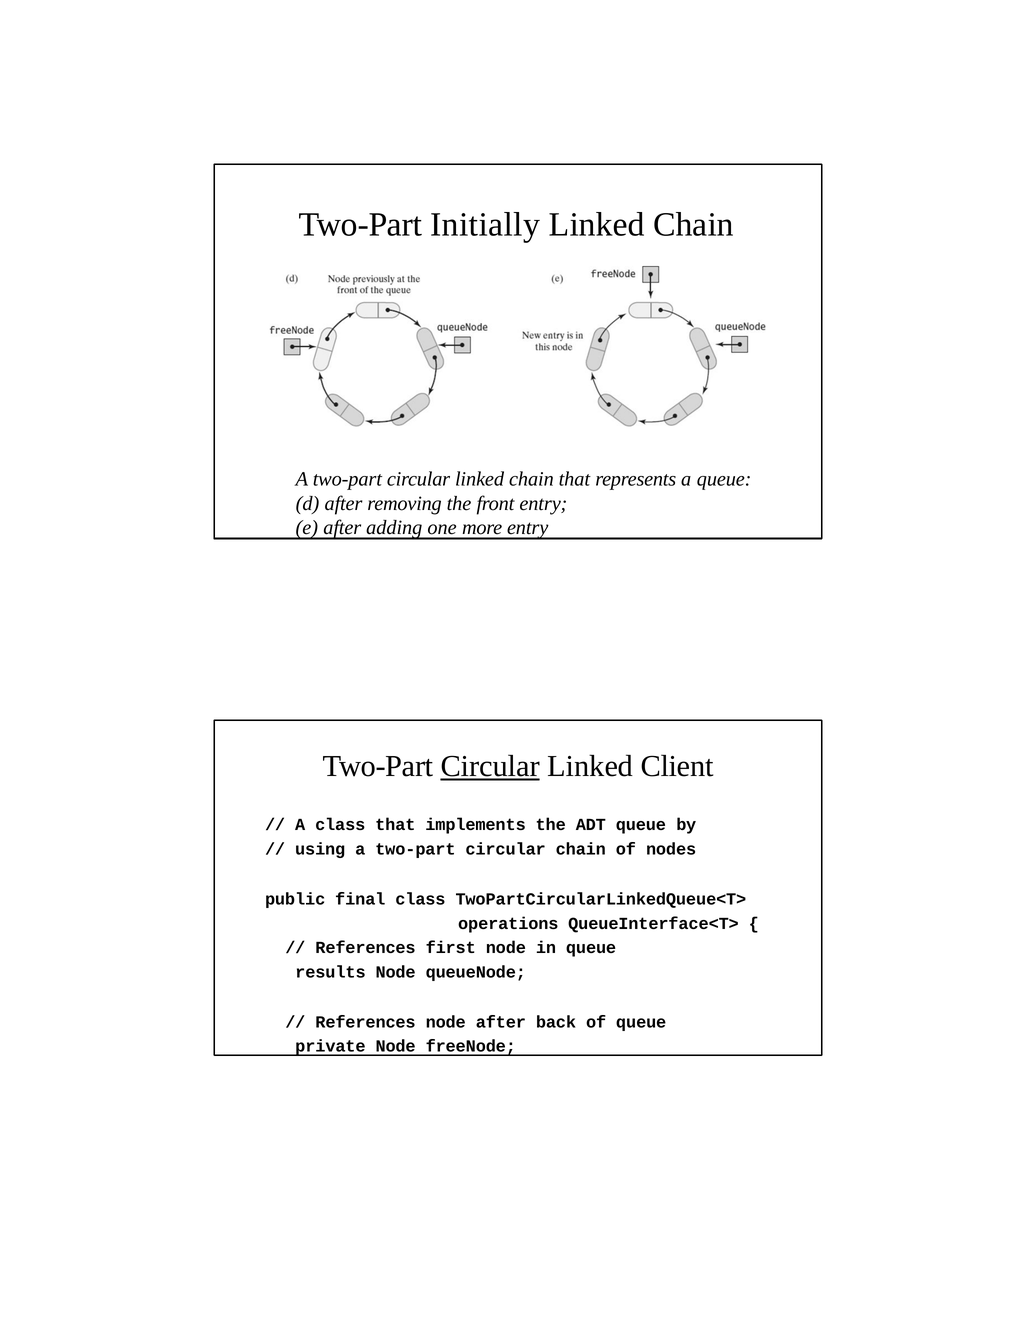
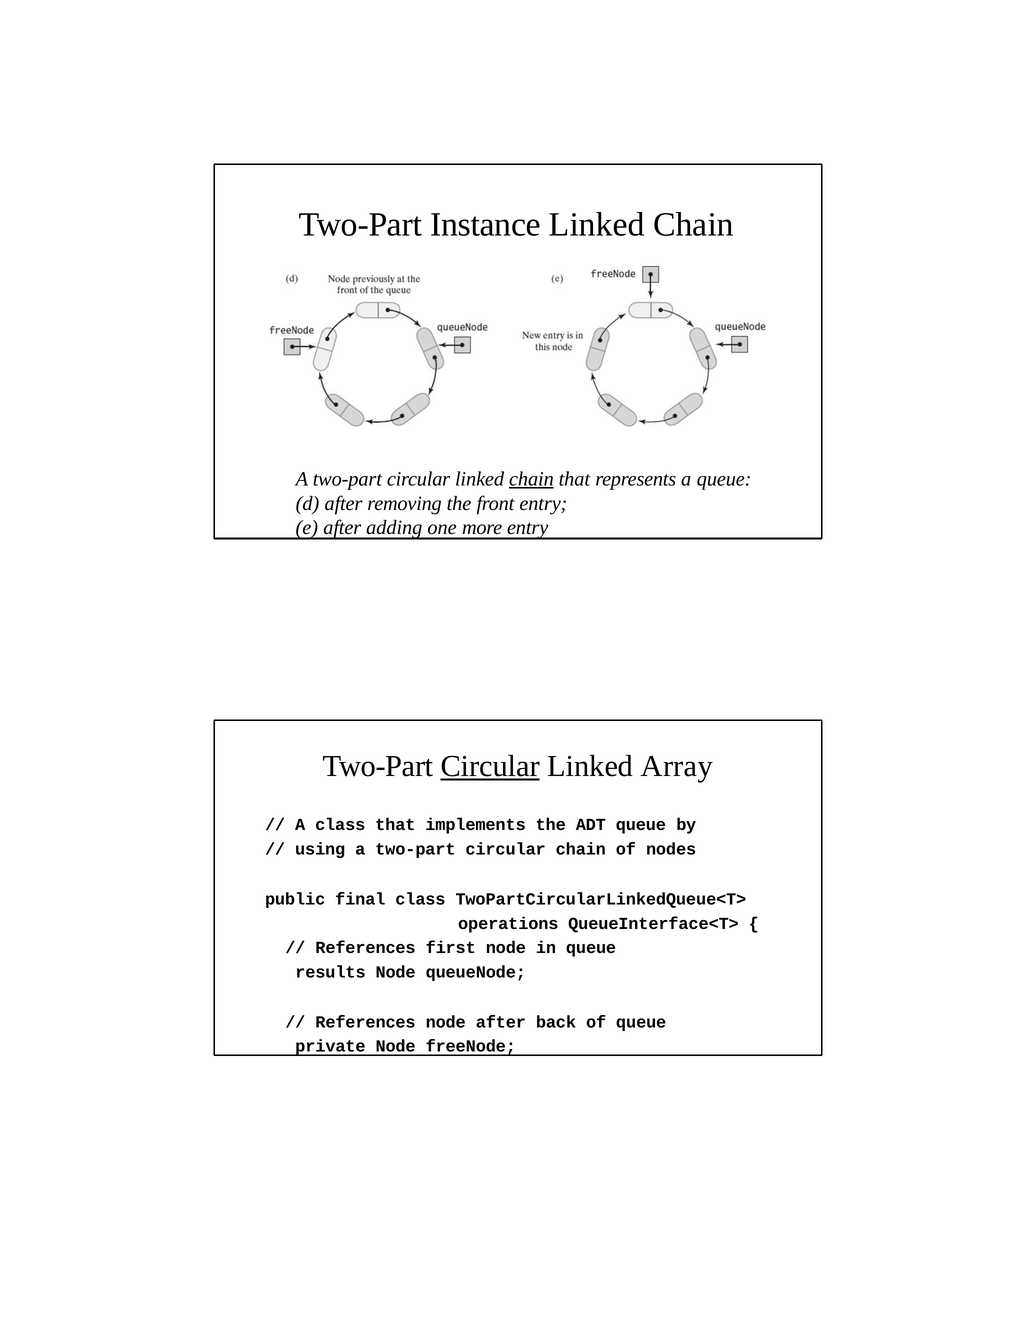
Initially: Initially -> Instance (485, 225)
chain underline: none -> present (531, 479)
Client: Client -> Array (677, 767)
